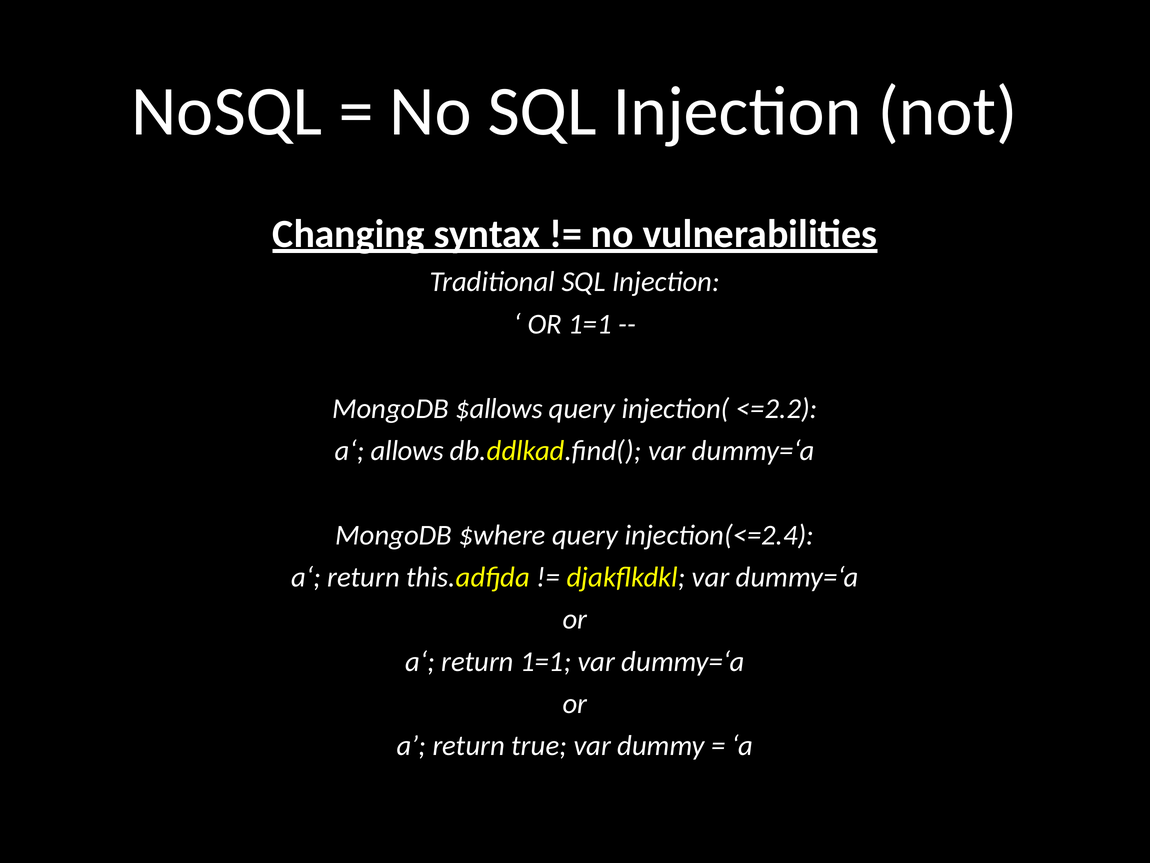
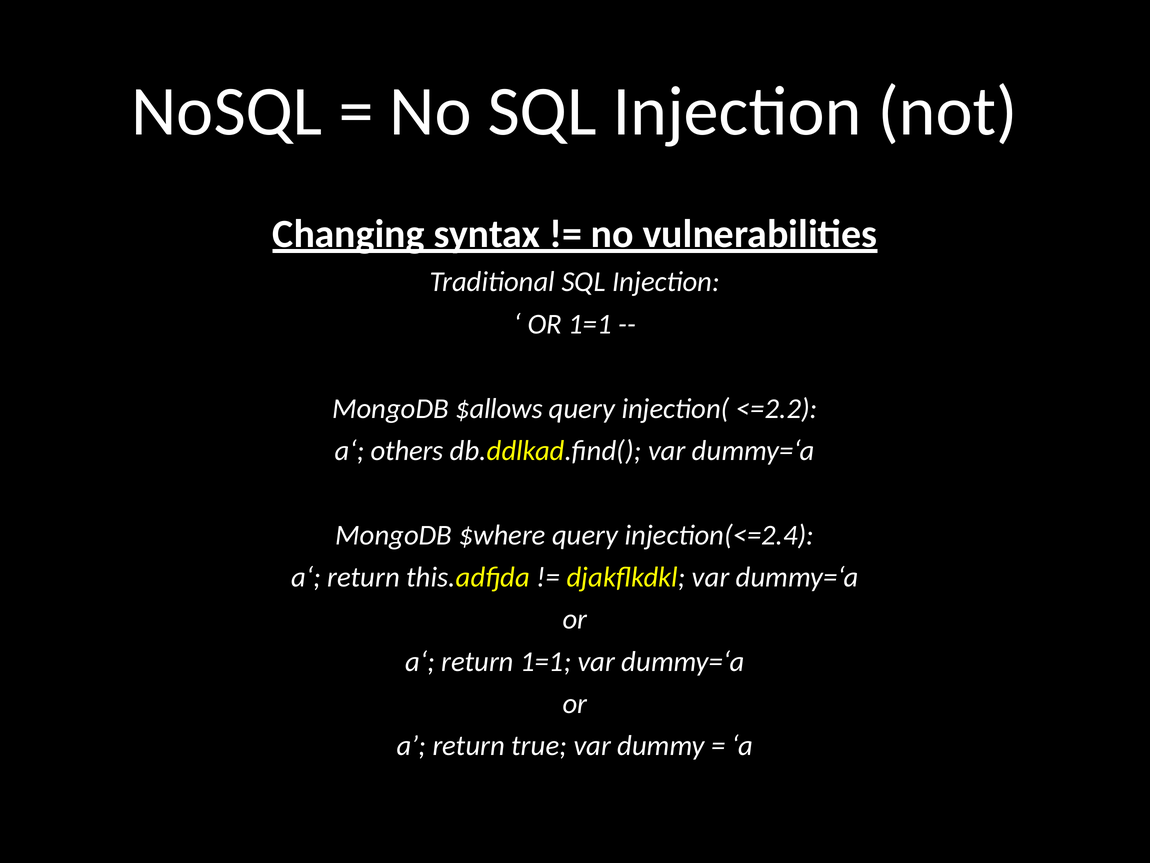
allows: allows -> others (407, 450)
